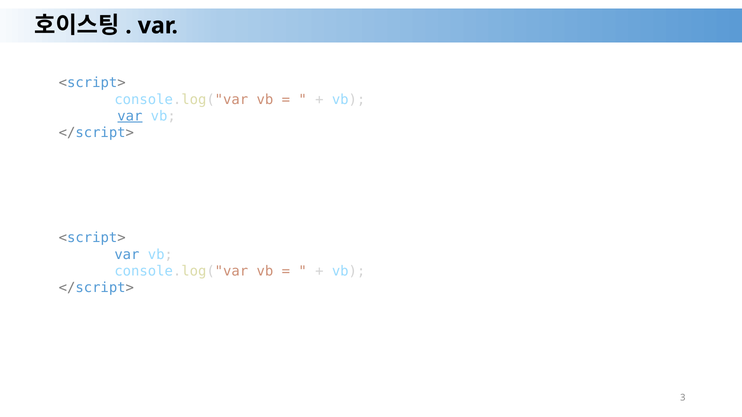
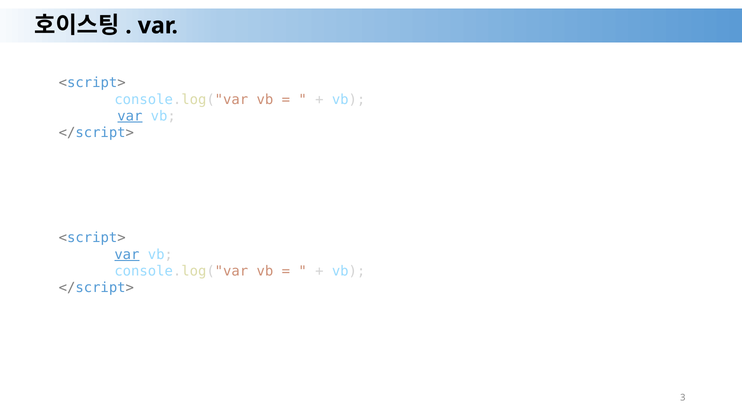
var underline: none -> present (127, 255)
